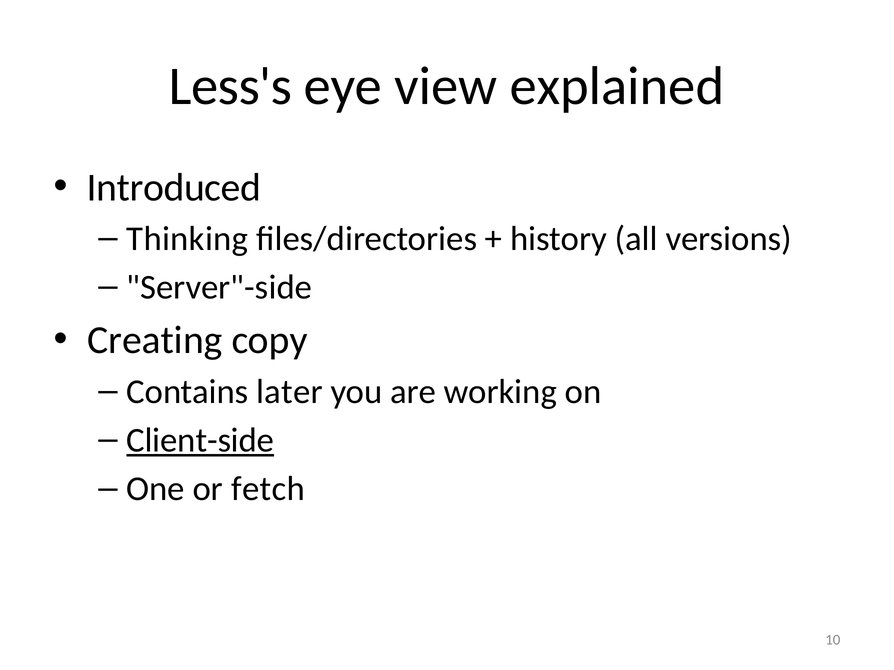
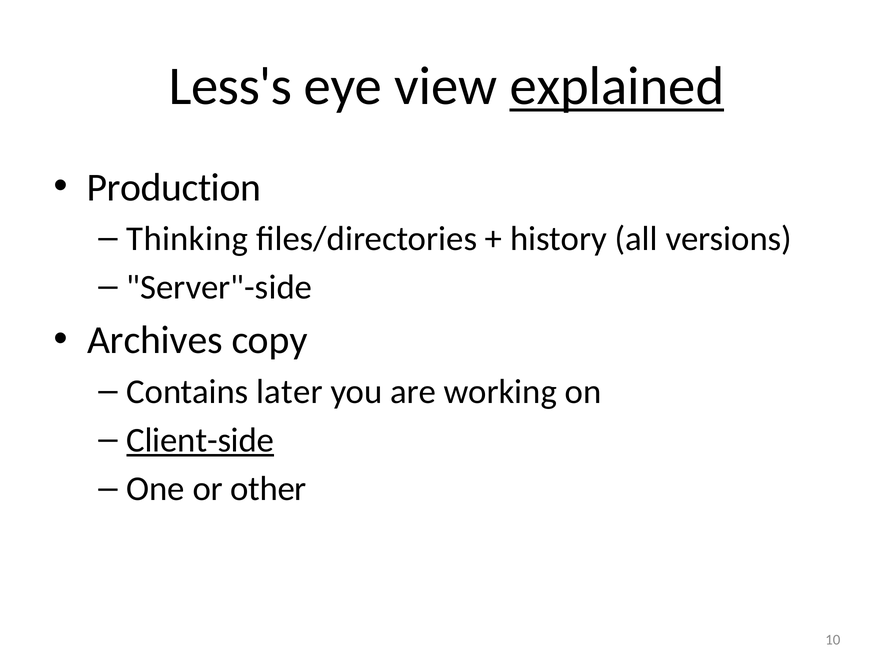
explained underline: none -> present (617, 87)
Introduced: Introduced -> Production (174, 188)
Creating: Creating -> Archives (155, 341)
fetch: fetch -> other (268, 489)
